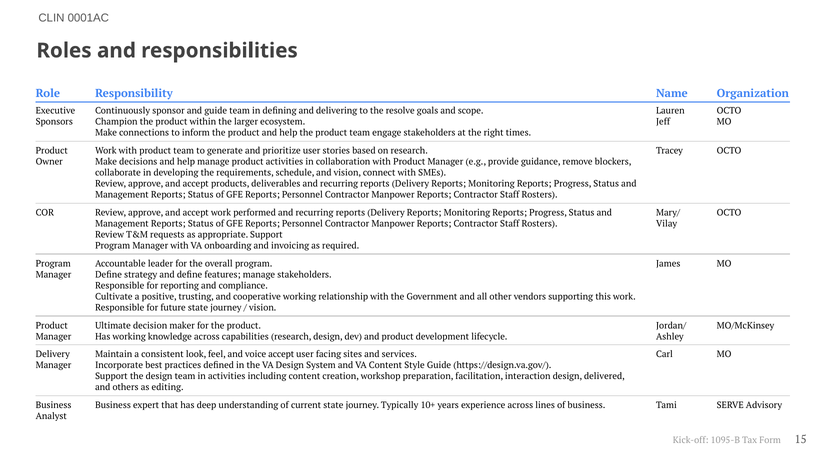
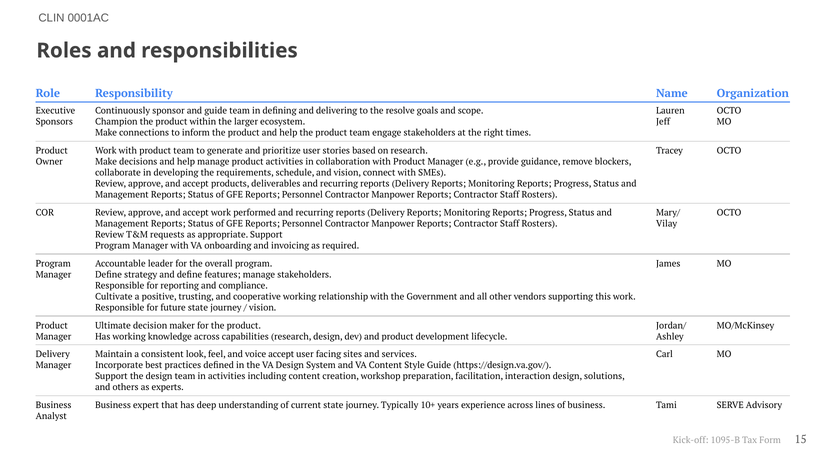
delivered: delivered -> solutions (604, 376)
editing: editing -> experts (168, 387)
